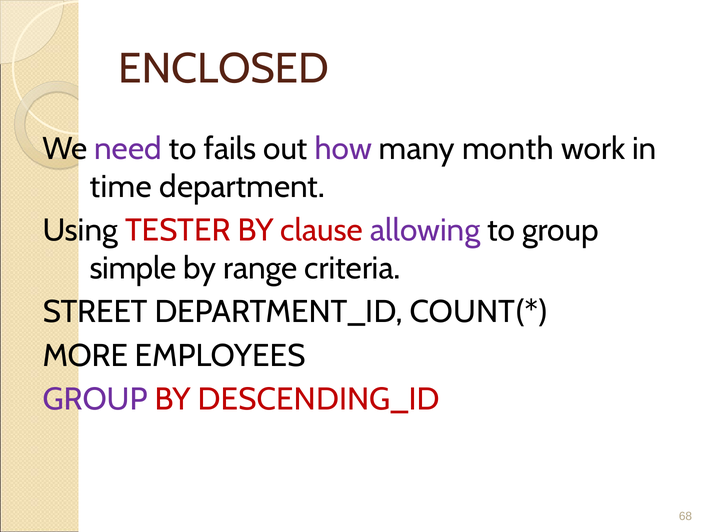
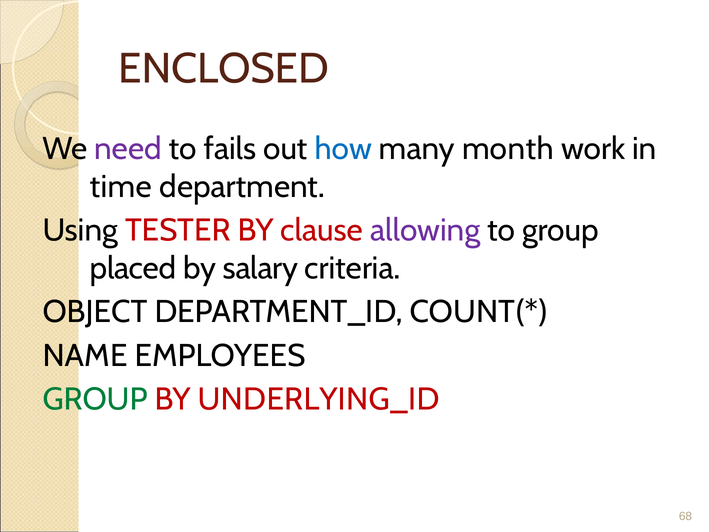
how colour: purple -> blue (343, 149)
simple: simple -> placed (133, 268)
range: range -> salary (260, 268)
STREET: STREET -> OBJECT (95, 312)
MORE: MORE -> NAME (85, 356)
GROUP colour: purple -> green (95, 399)
DESCENDING_ID: DESCENDING_ID -> UNDERLYING_ID (319, 399)
